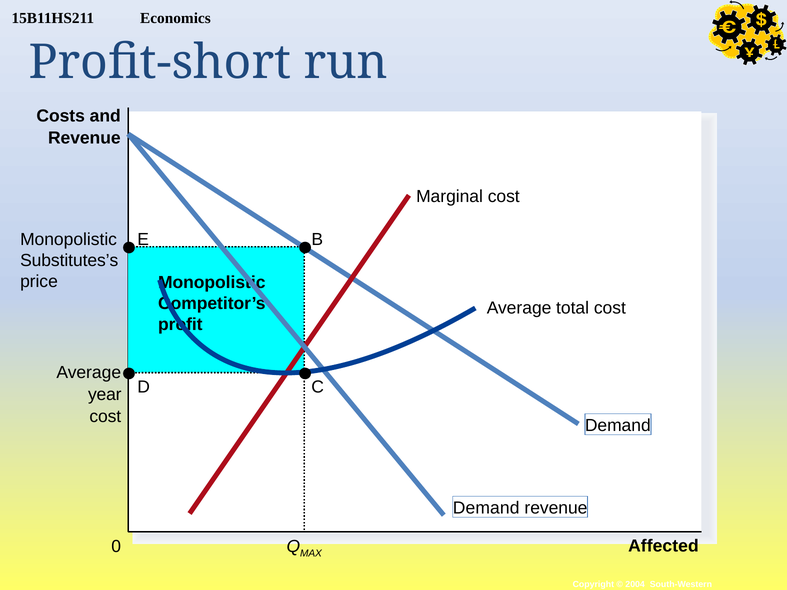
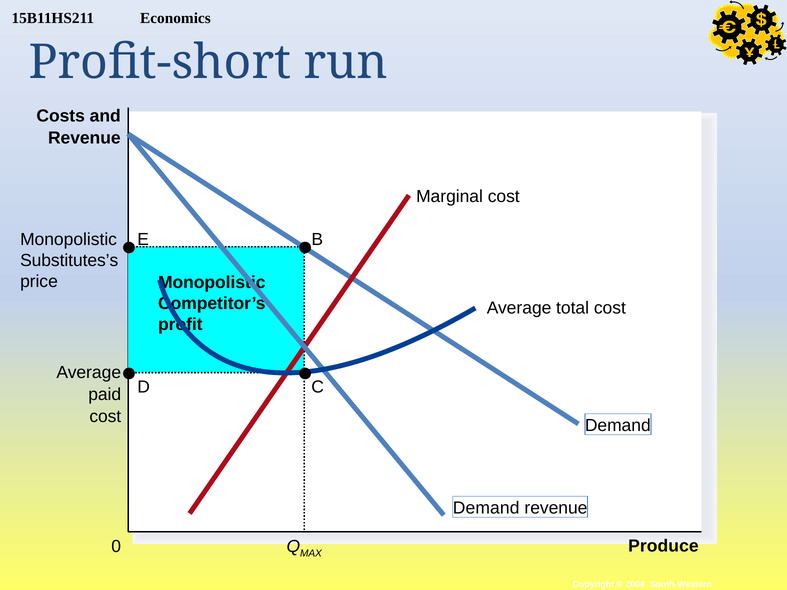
year: year -> paid (105, 395)
Affected: Affected -> Produce (663, 546)
